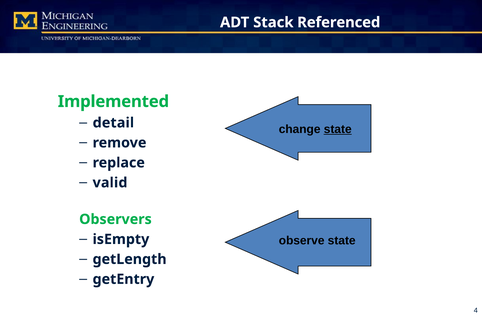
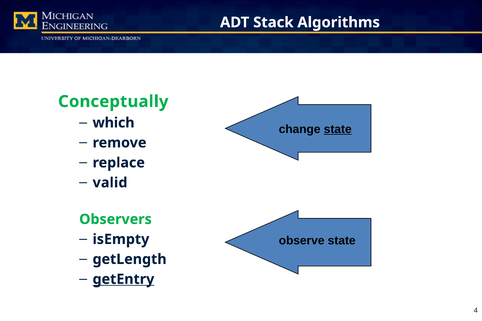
Referenced: Referenced -> Algorithms (339, 22)
Implemented: Implemented -> Conceptually (113, 102)
detail: detail -> which (114, 123)
getEntry underline: none -> present (123, 279)
